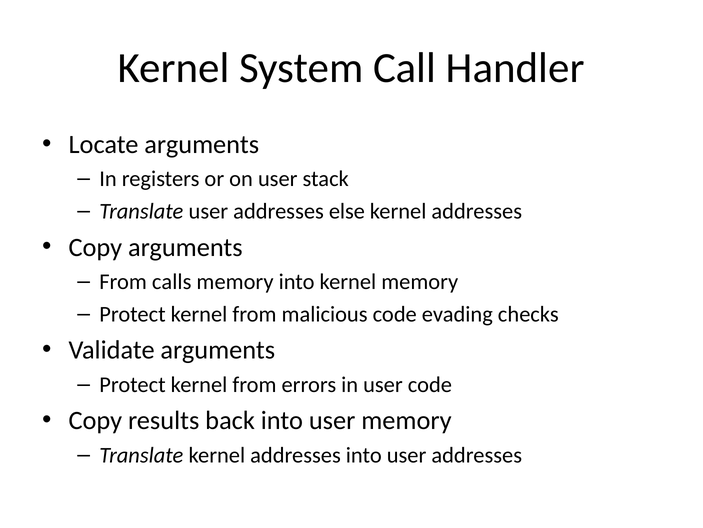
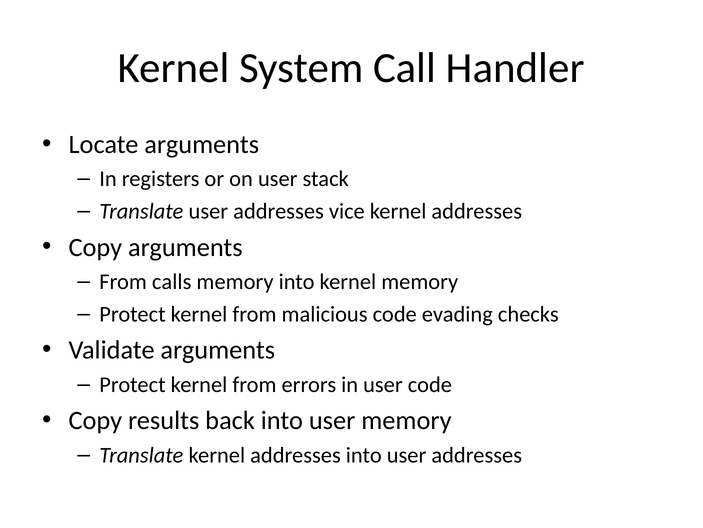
else: else -> vice (347, 211)
